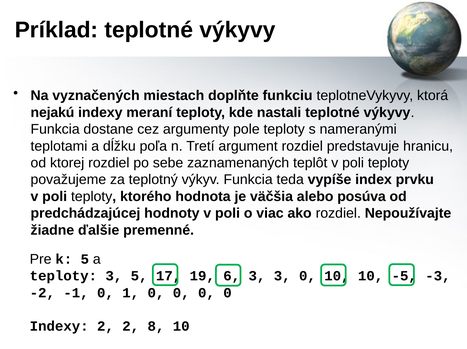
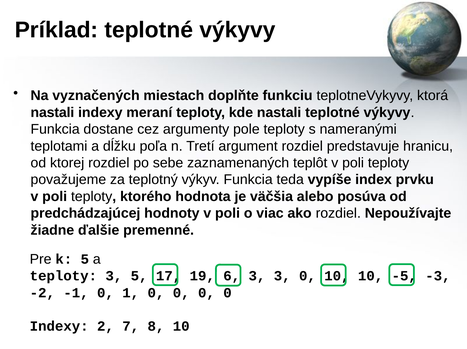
nejakú: nejakú -> nastali (52, 112)
2 2: 2 -> 7 (131, 327)
